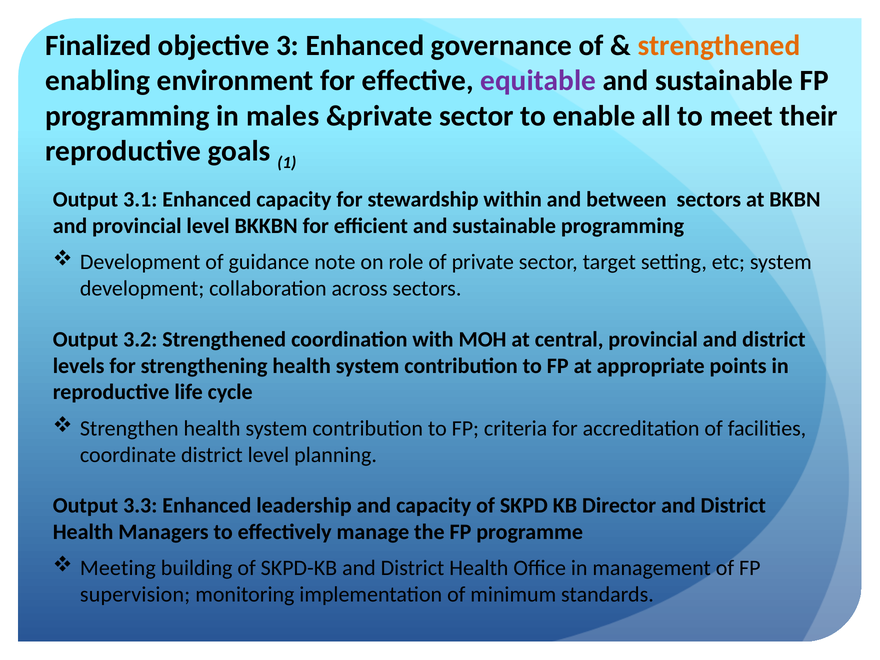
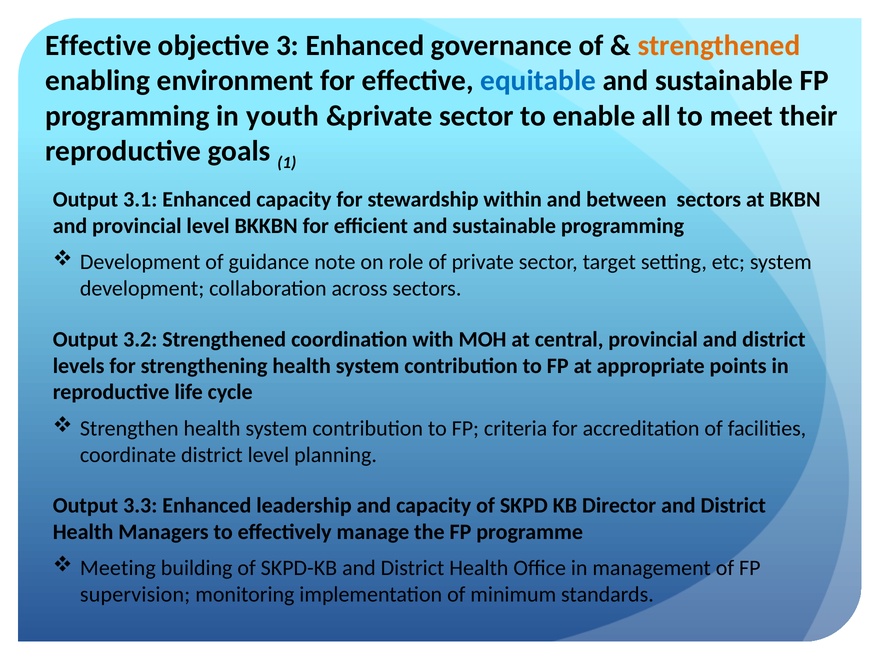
Finalized: Finalized -> Effective (98, 46)
equitable colour: purple -> blue (538, 81)
males: males -> youth (283, 116)
